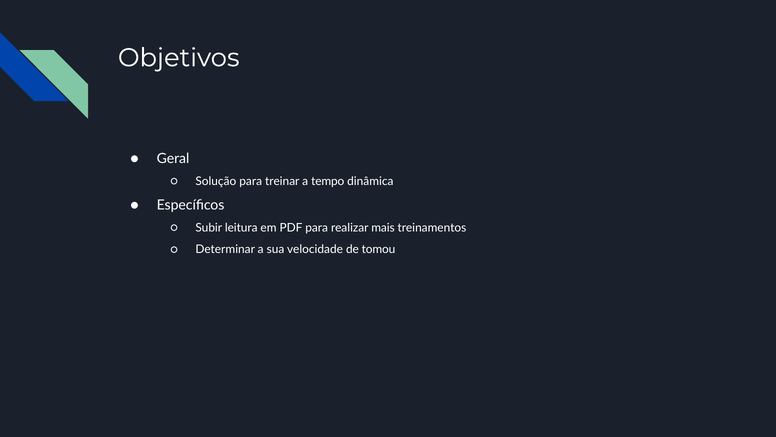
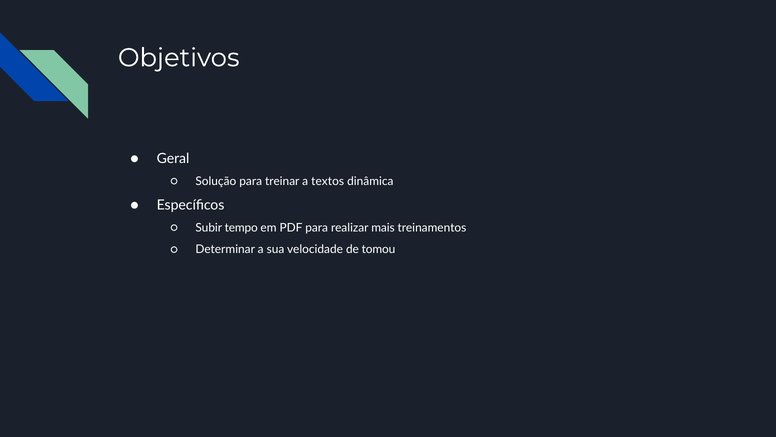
tempo: tempo -> textos (328, 181)
leitura: leitura -> tempo (241, 228)
